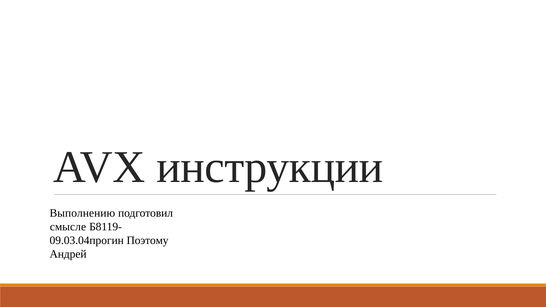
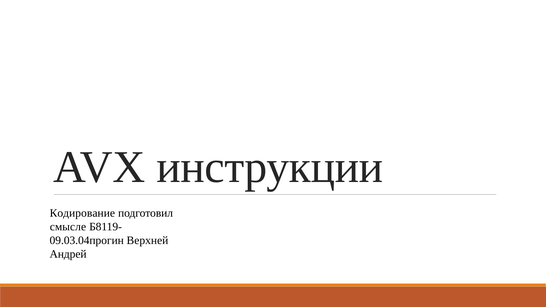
Выполнению: Выполнению -> Кодирование (82, 213)
Поэтому: Поэтому -> Верхней (147, 240)
